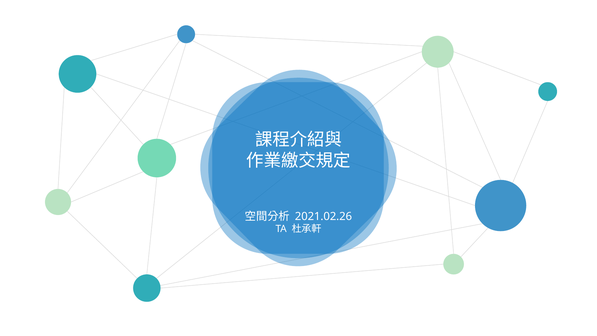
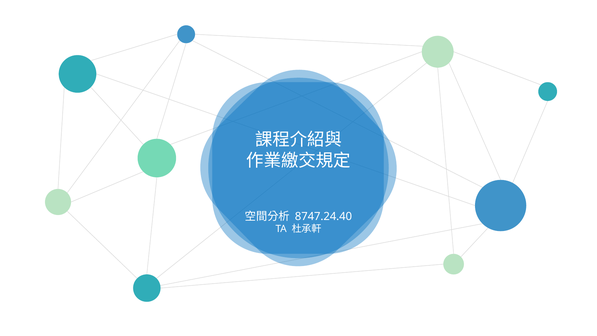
2021.02.26: 2021.02.26 -> 8747.24.40 (323, 216)
